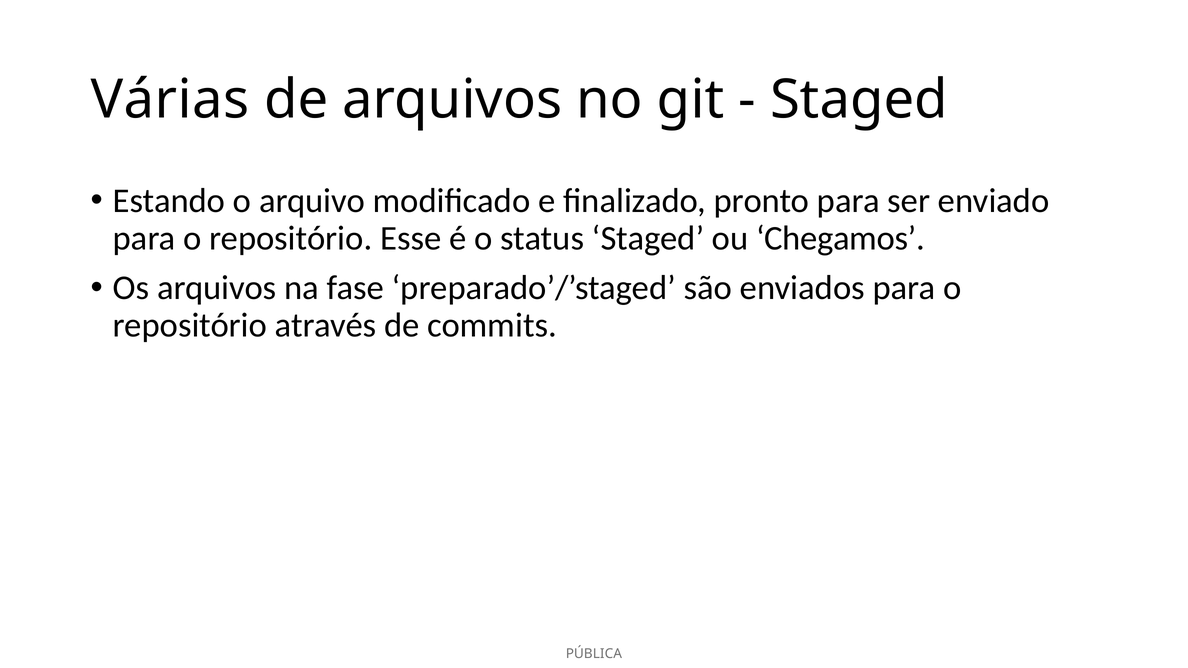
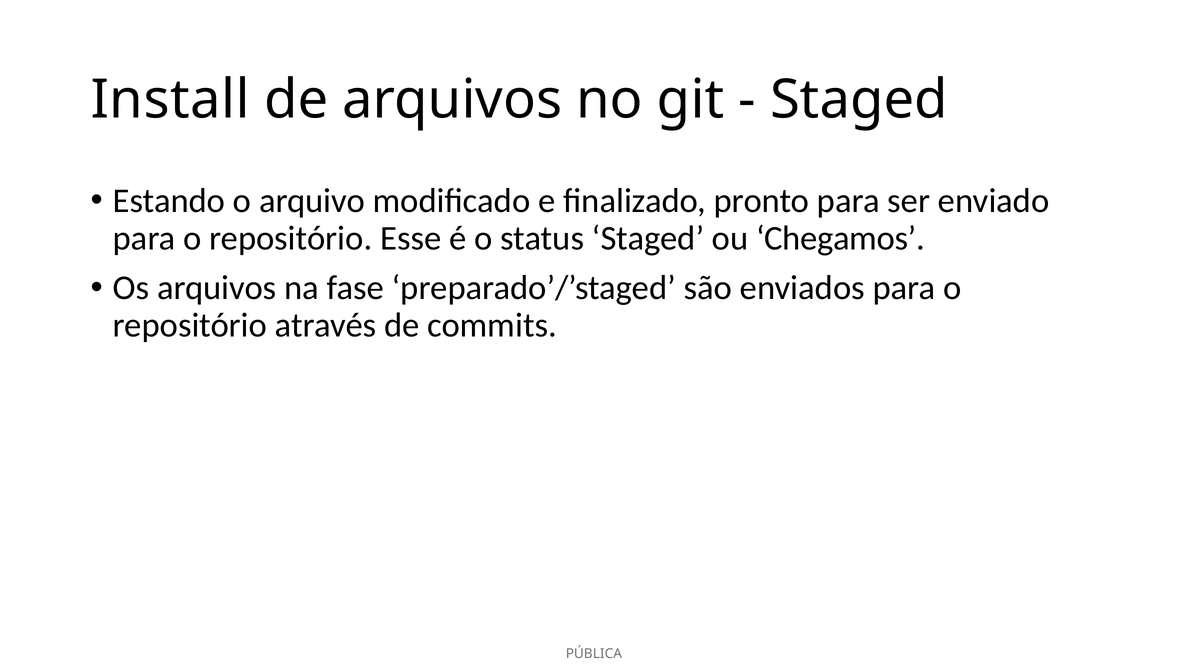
Várias: Várias -> Install (170, 100)
